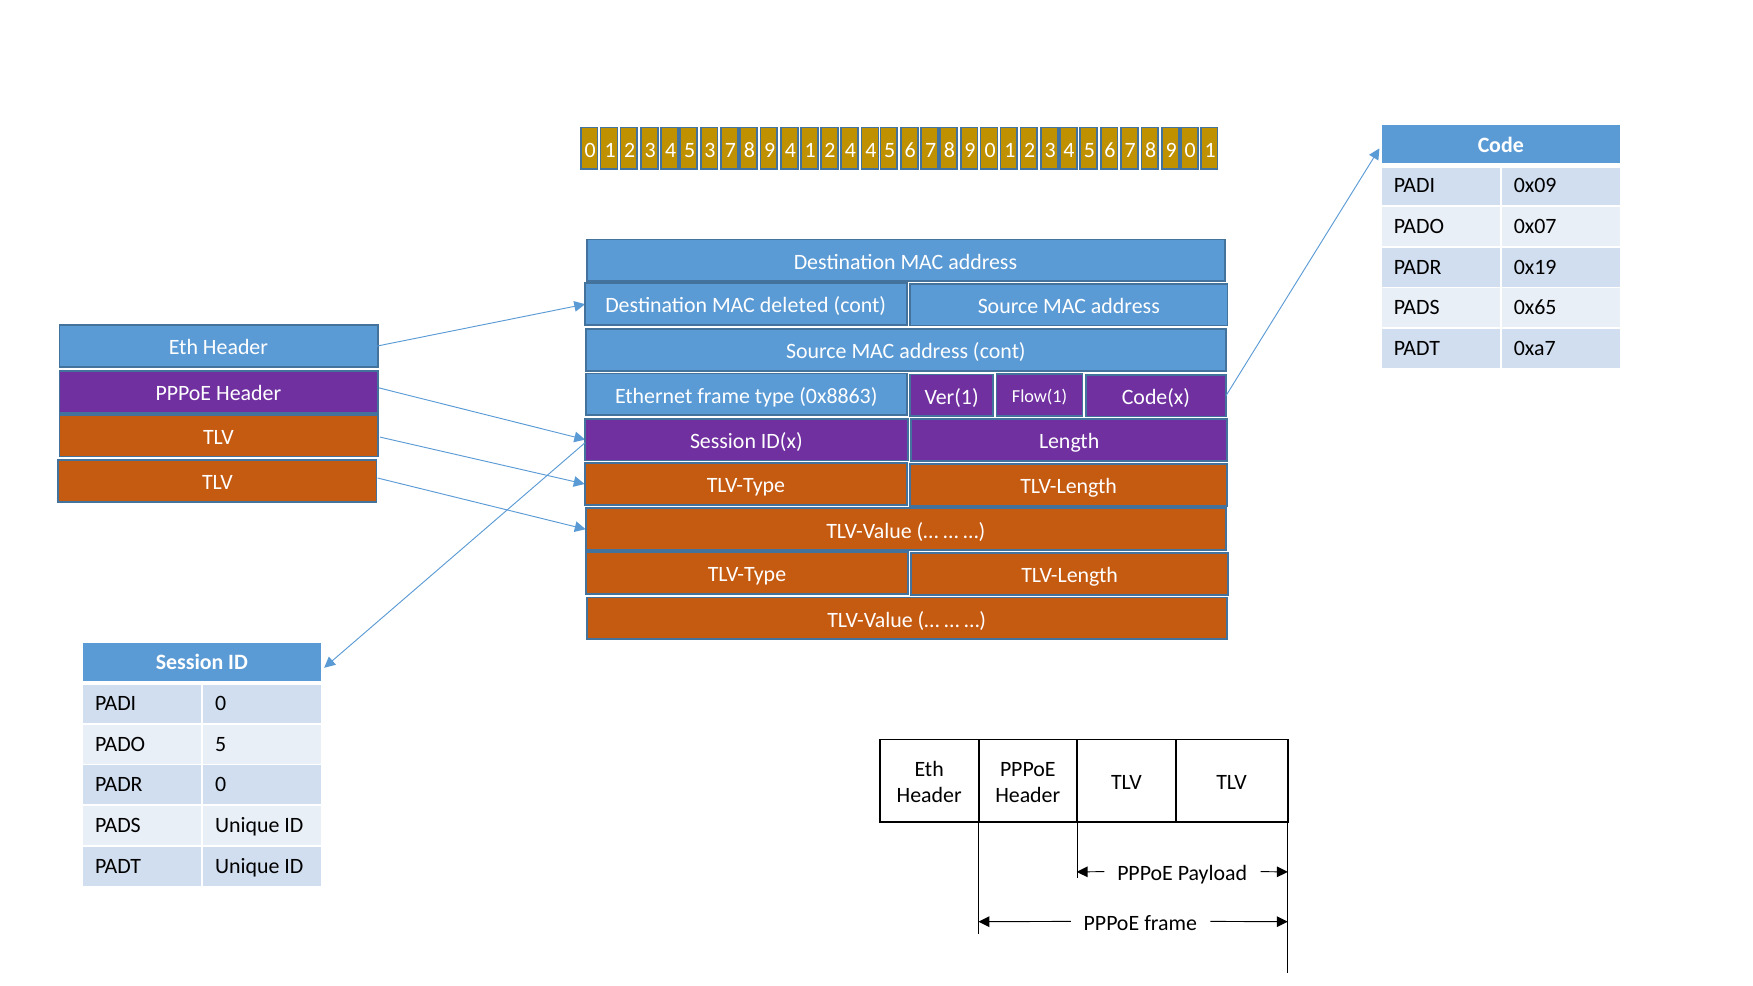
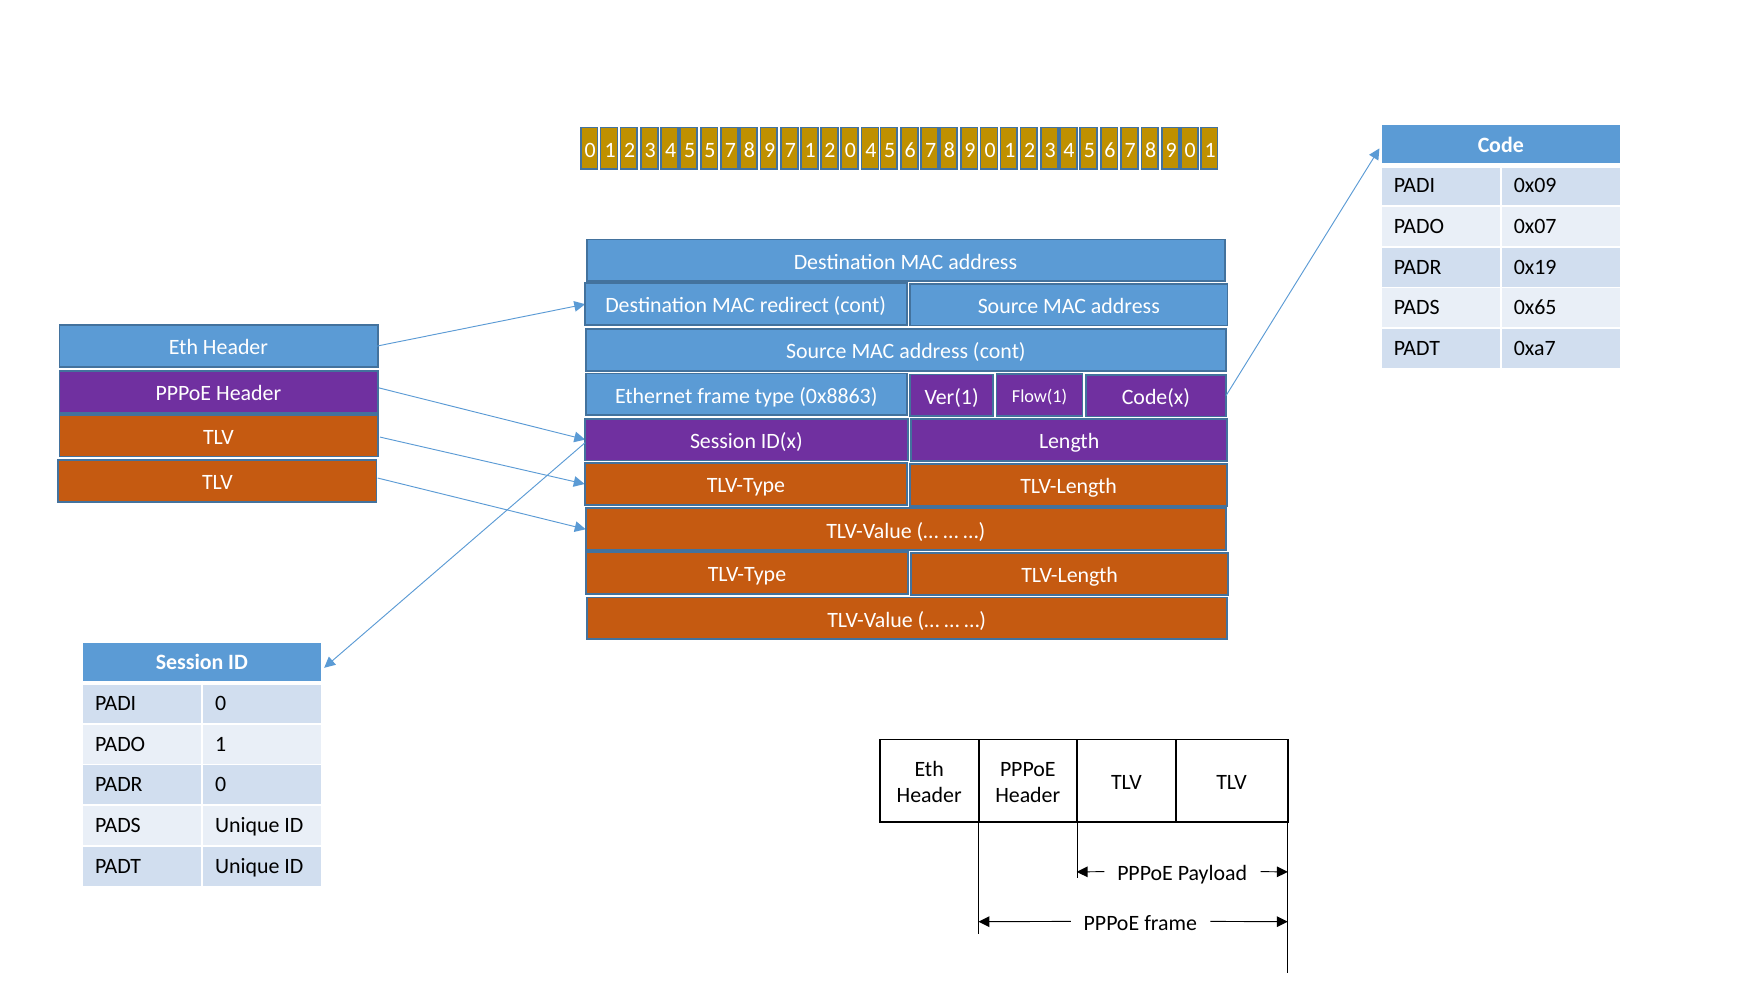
5 3: 3 -> 5 (710, 150)
9 4: 4 -> 7 (790, 150)
2 4: 4 -> 0 (850, 150)
deleted: deleted -> redirect (794, 306)
PADO 5: 5 -> 1 (221, 744)
